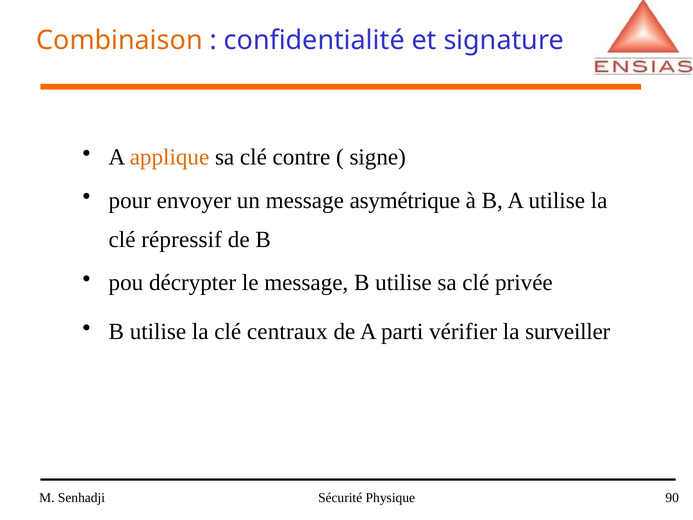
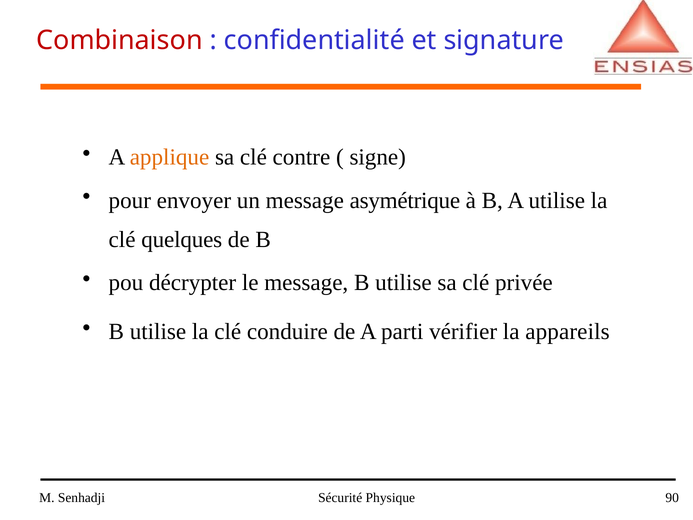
Combinaison colour: orange -> red (120, 41)
répressif: répressif -> quelques (182, 239)
centraux: centraux -> conduire (287, 332)
surveiller: surveiller -> appareils (567, 332)
